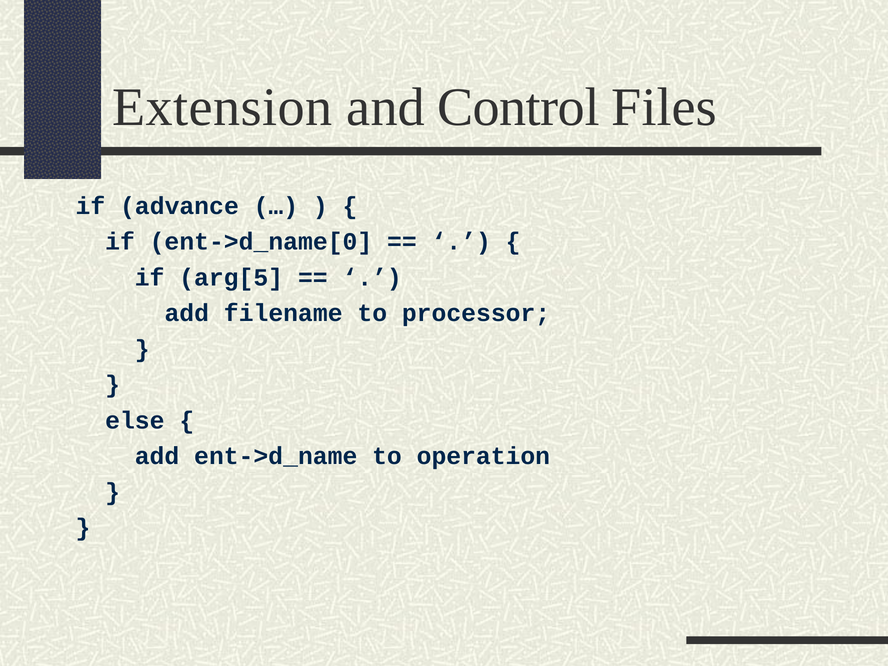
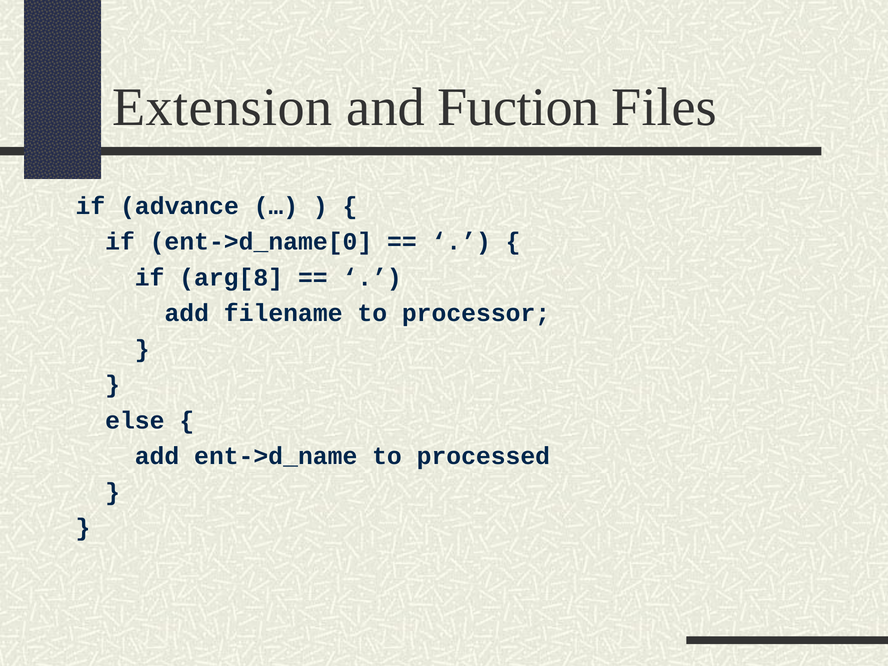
Control: Control -> Fuction (518, 107)
arg[5: arg[5 -> arg[8 (231, 277)
operation: operation -> processed (483, 456)
